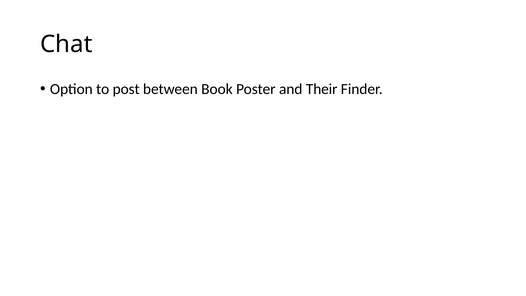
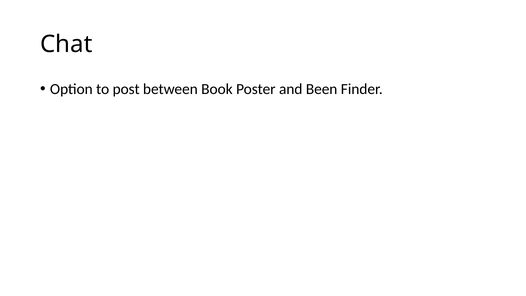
Their: Their -> Been (322, 89)
